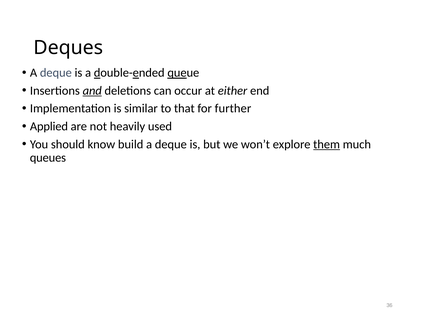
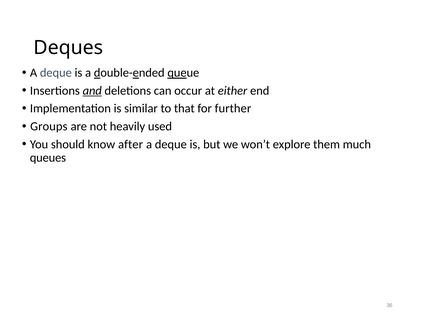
Applied: Applied -> Groups (49, 126)
build: build -> after (131, 144)
them underline: present -> none (327, 144)
